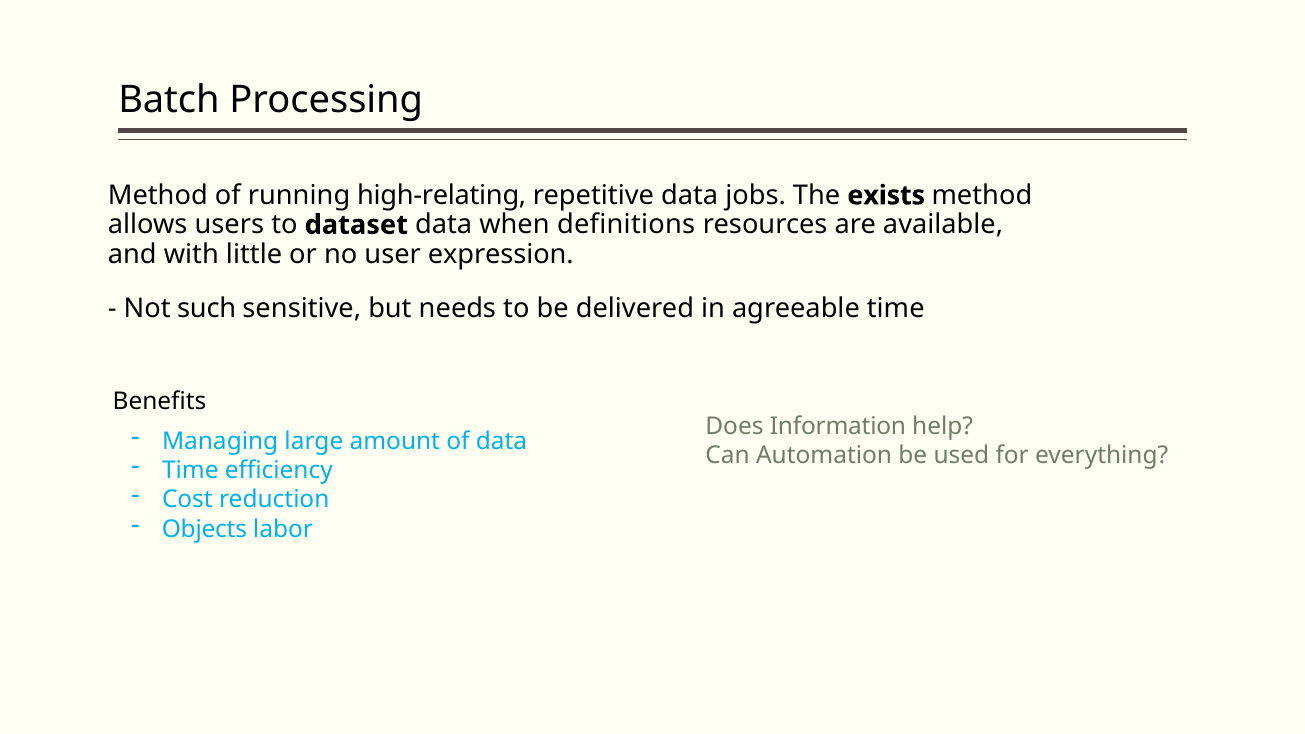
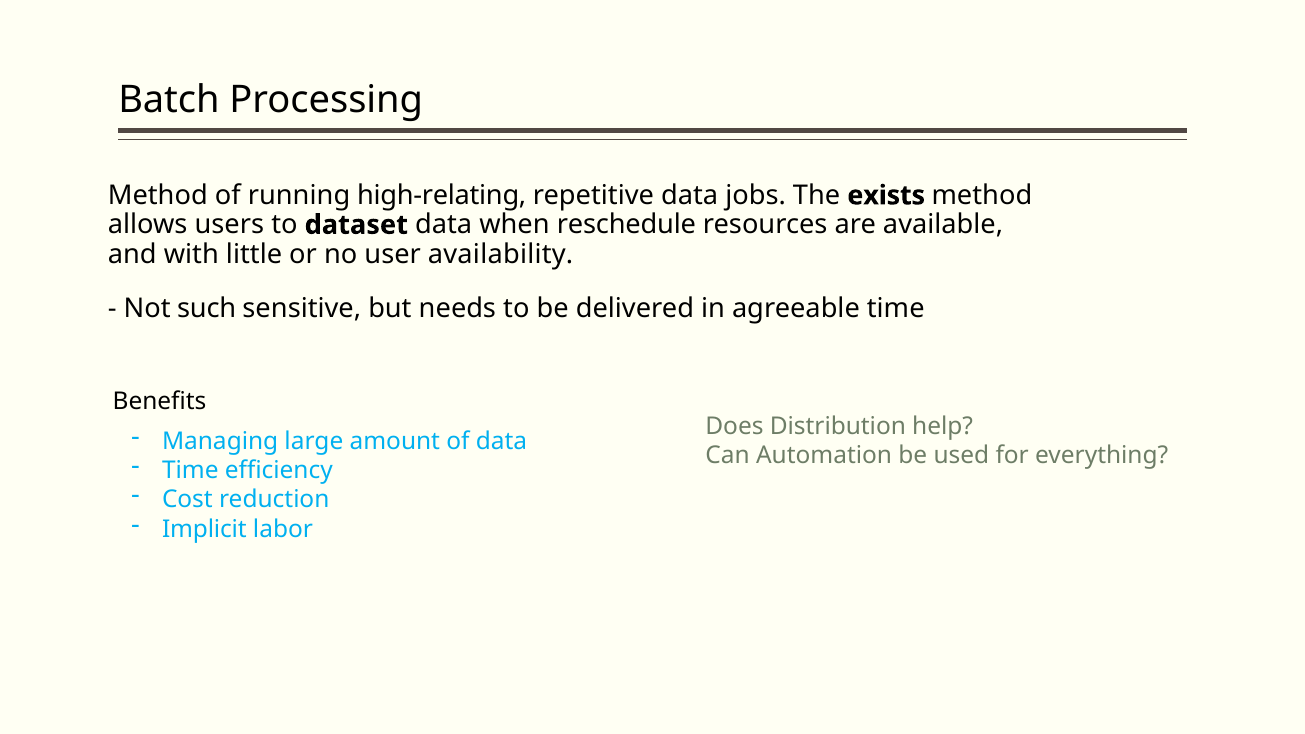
definitions: definitions -> reschedule (626, 225)
expression: expression -> availability (501, 254)
Information: Information -> Distribution (838, 426)
Objects: Objects -> Implicit (204, 529)
